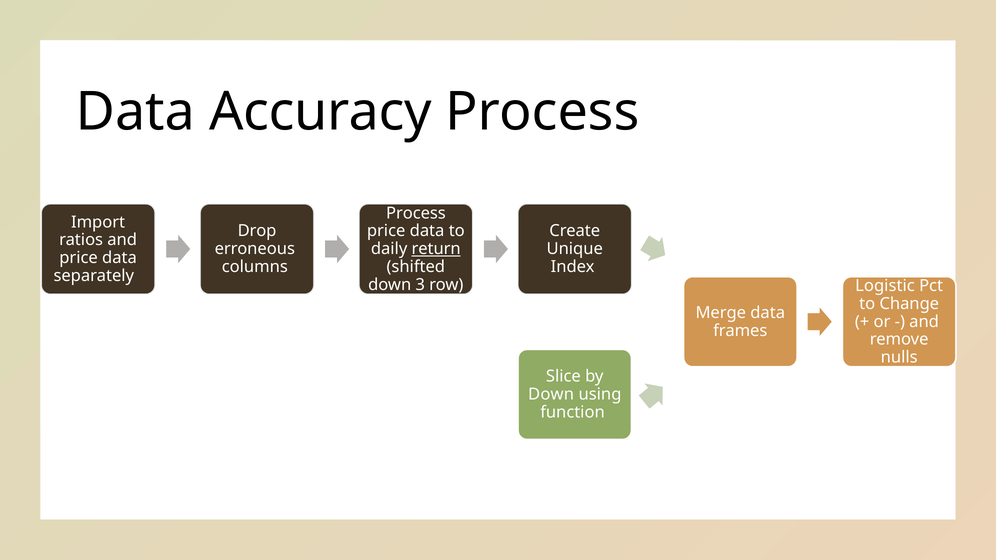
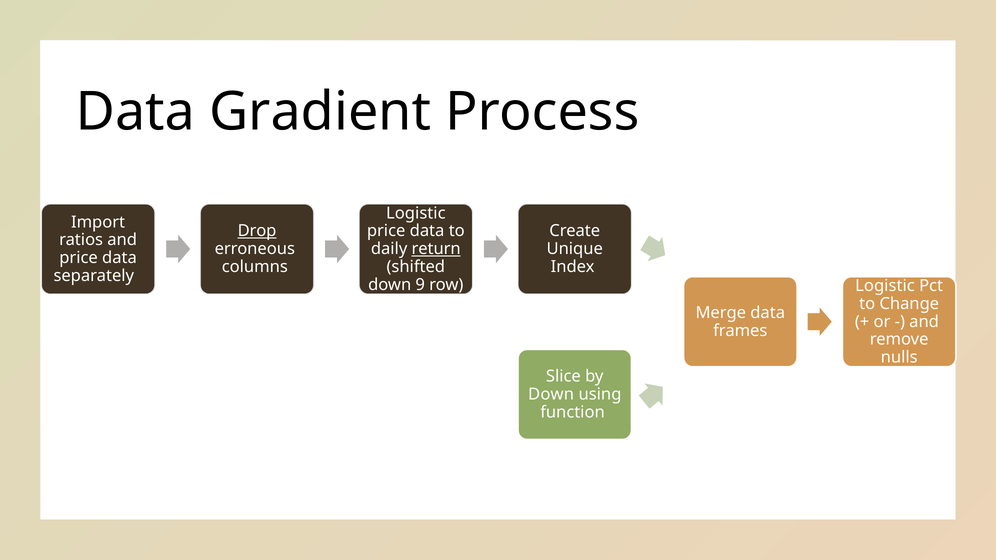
Accuracy: Accuracy -> Gradient (320, 112)
Process: Process -> Logistic (416, 213)
Drop underline: none -> present (257, 231)
3: 3 -> 9 (420, 285)
